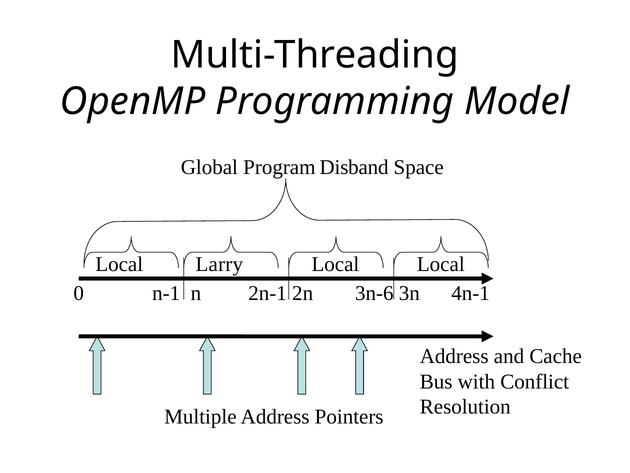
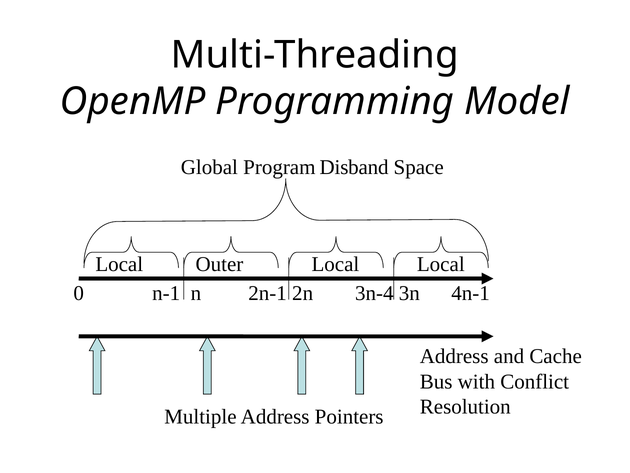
Larry: Larry -> Outer (219, 264)
3n-6: 3n-6 -> 3n-4 (374, 293)
